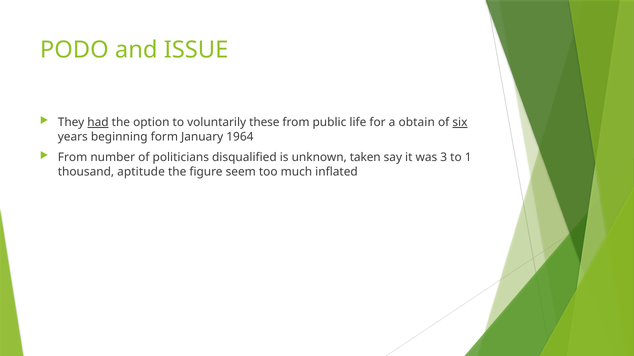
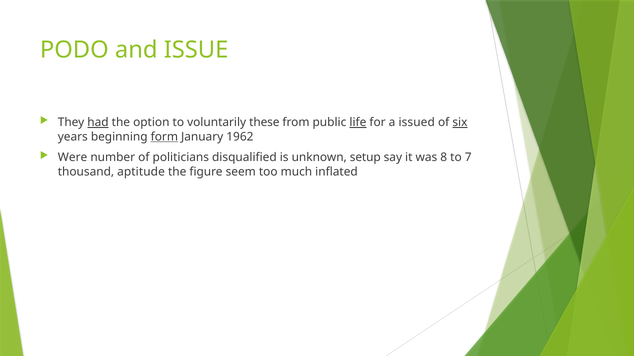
life underline: none -> present (358, 123)
obtain: obtain -> issued (417, 123)
form underline: none -> present (164, 137)
1964: 1964 -> 1962 (240, 137)
From: From -> Were (73, 158)
taken: taken -> setup (365, 158)
3: 3 -> 8 (444, 158)
1: 1 -> 7 (468, 158)
